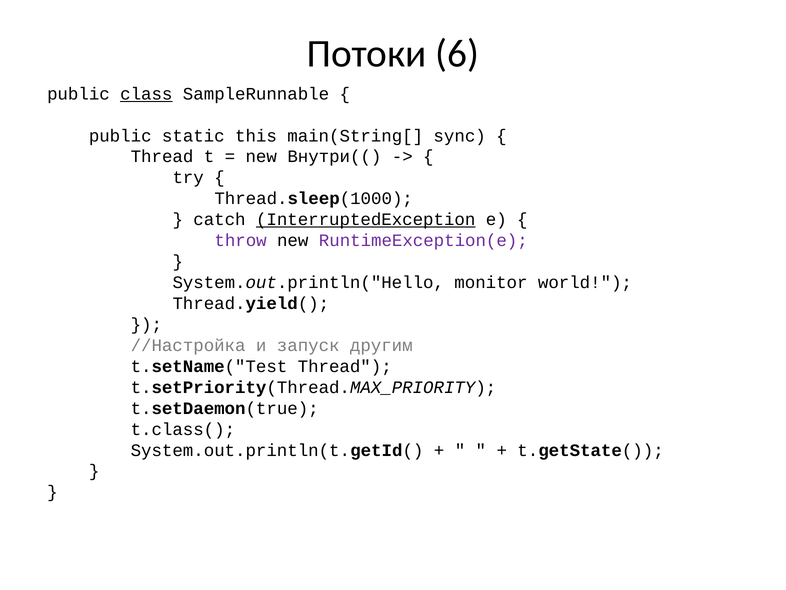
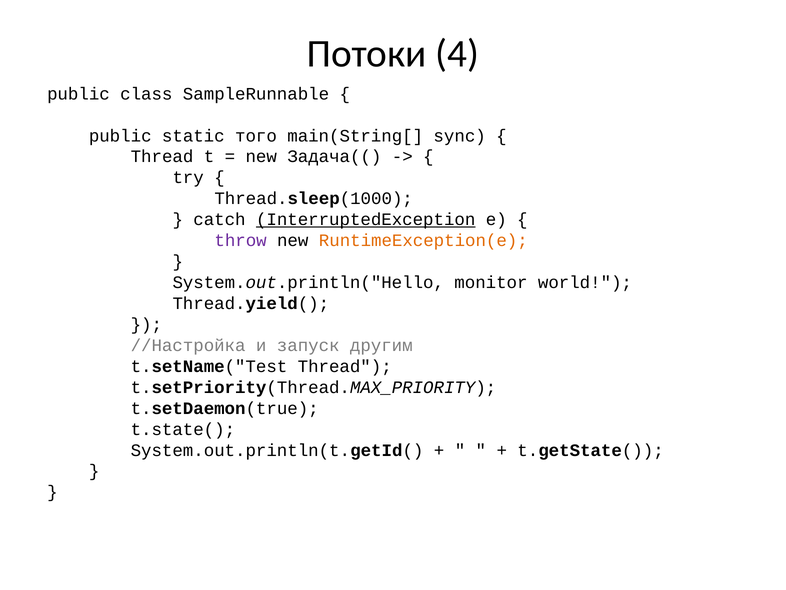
6: 6 -> 4 (457, 54)
class underline: present -> none (146, 94)
this: this -> того (256, 136)
Внутри((: Внутри(( -> Задача(( (334, 157)
RuntimeException(e colour: purple -> orange (423, 240)
t.class(: t.class( -> t.state( (183, 429)
